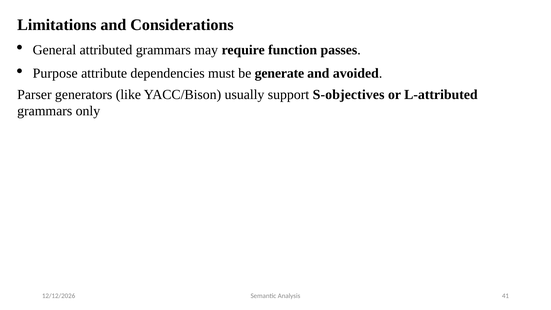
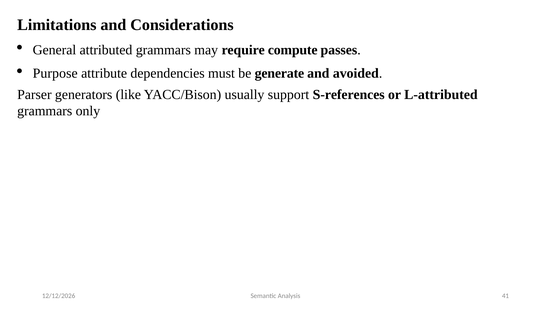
function: function -> compute (293, 50)
S-objectives: S-objectives -> S-references (349, 95)
